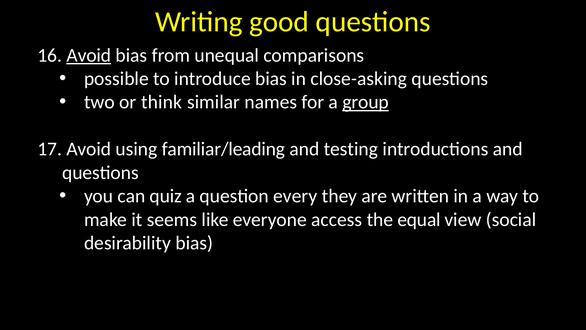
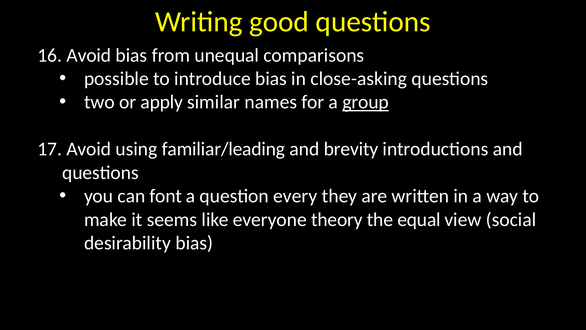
Avoid underline: present -> none (89, 55)
think: think -> apply (162, 102)
testing: testing -> brevity (351, 149)
quiz: quiz -> font (166, 196)
access: access -> theory (337, 219)
